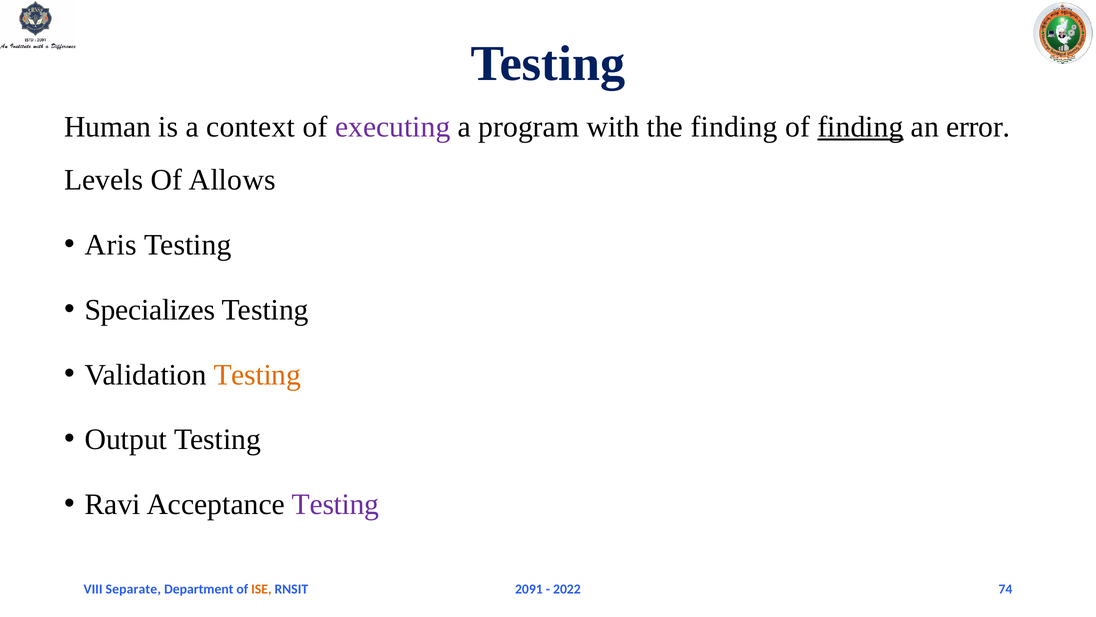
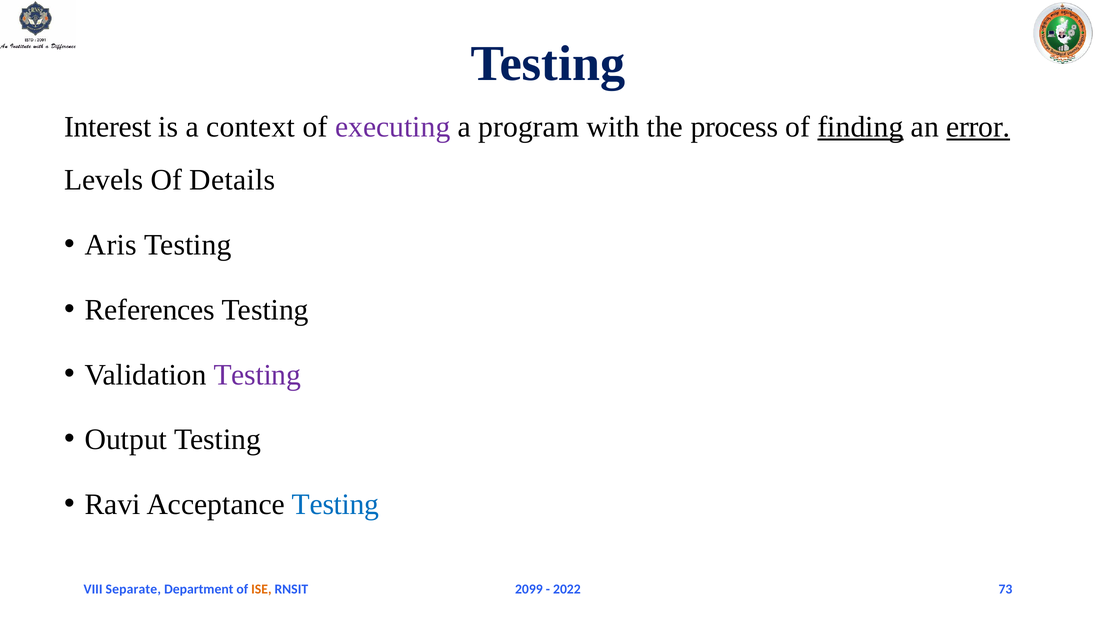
Human: Human -> Interest (108, 127)
the finding: finding -> process (734, 127)
error underline: none -> present (978, 127)
Allows: Allows -> Details (232, 180)
Specializes: Specializes -> References (150, 310)
Testing colour: orange -> purple (257, 374)
Testing colour: purple -> blue (336, 504)
2091: 2091 -> 2099 (529, 589)
74: 74 -> 73 (1005, 589)
